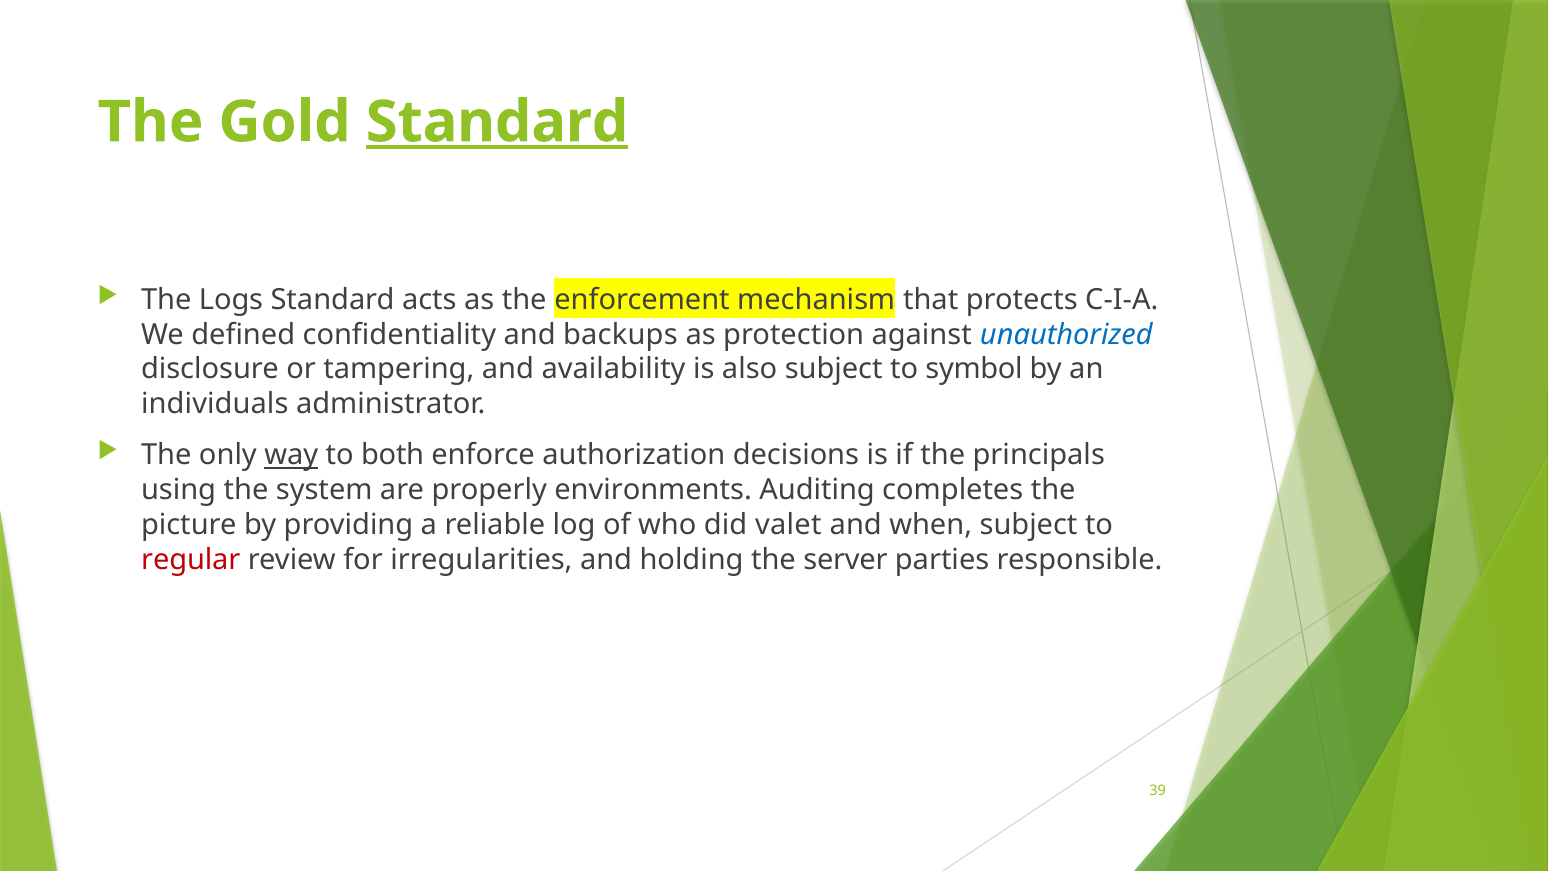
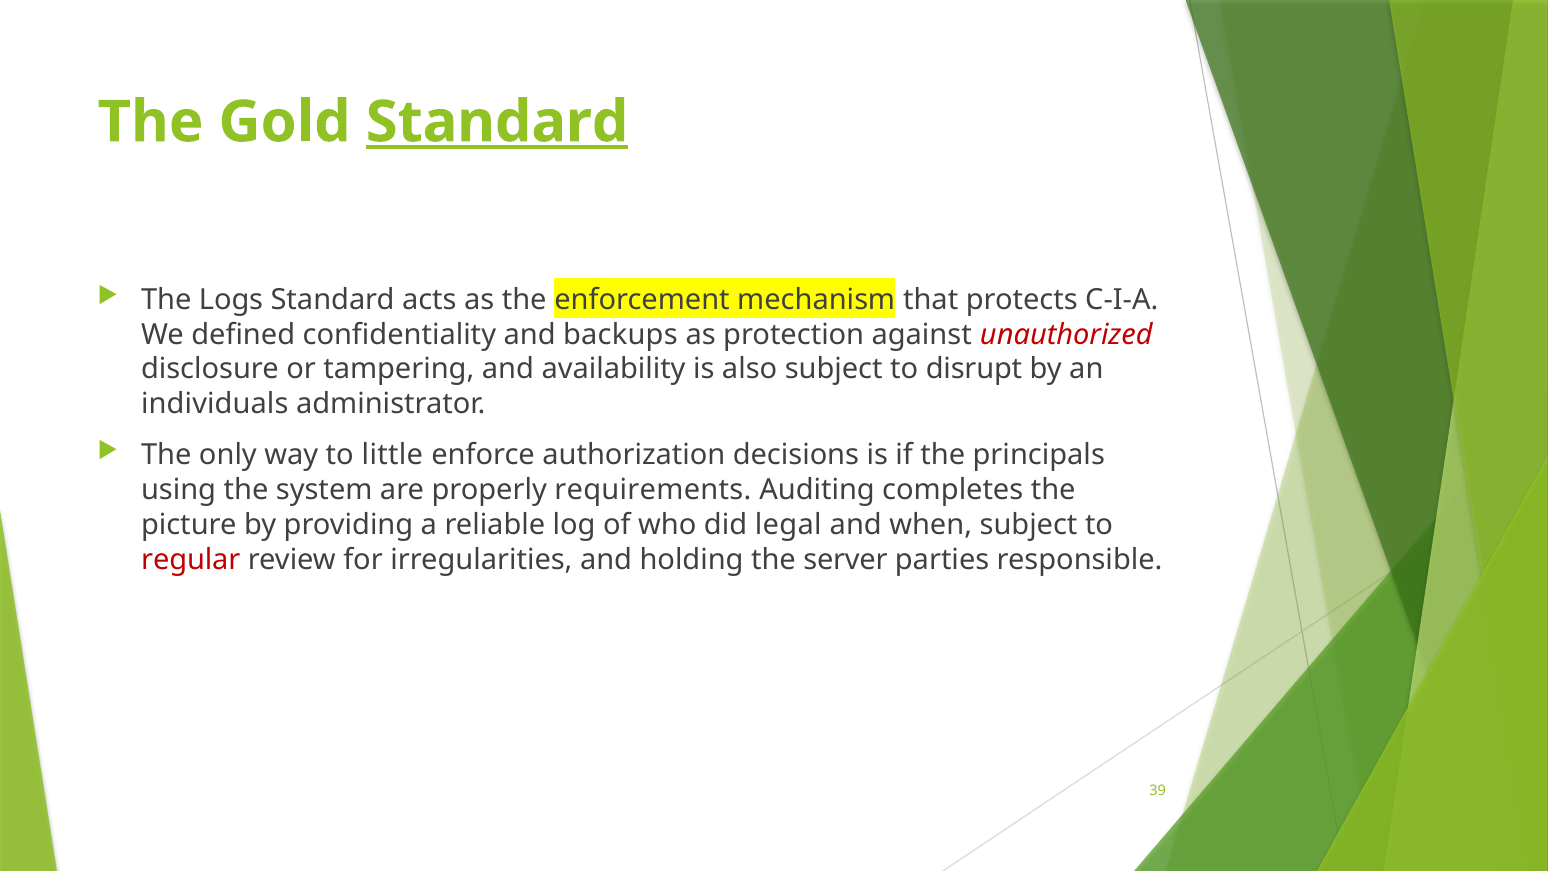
unauthorized colour: blue -> red (1066, 334)
symbol: symbol -> disrupt (974, 369)
way underline: present -> none (291, 455)
both: both -> little (392, 455)
environments: environments -> requirements (653, 490)
valet: valet -> legal (788, 525)
